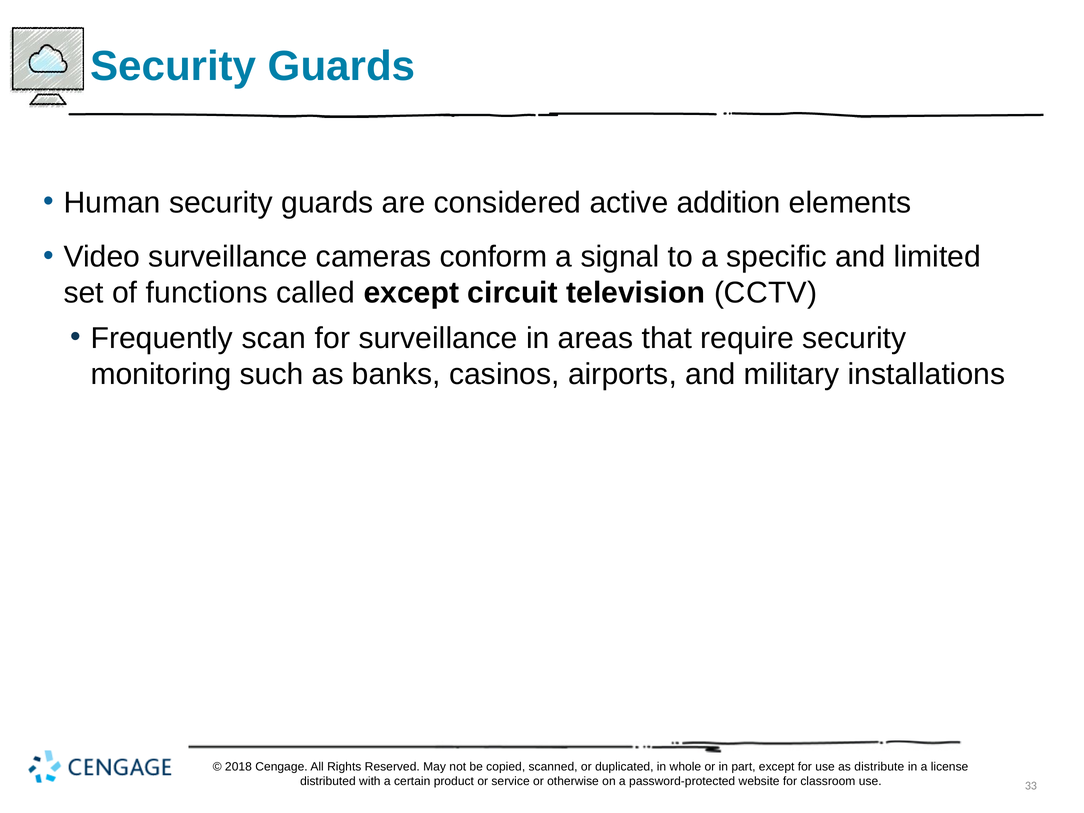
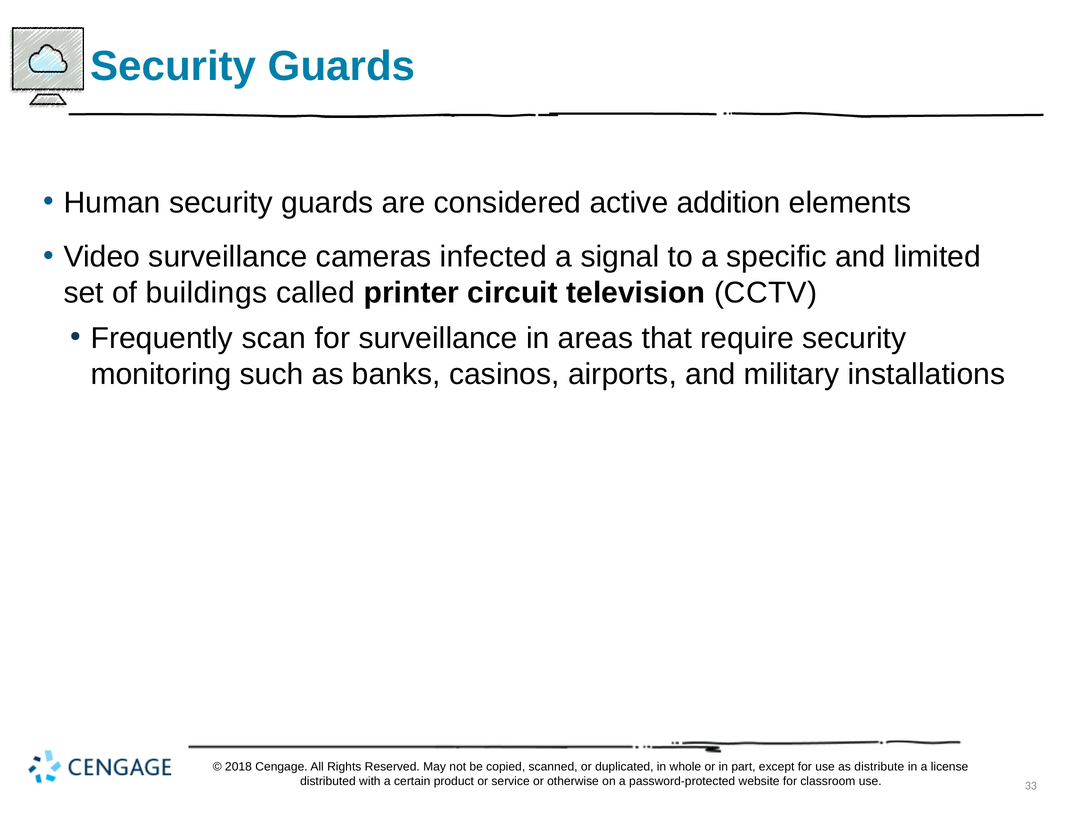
conform: conform -> infected (493, 257)
functions: functions -> buildings (206, 293)
called except: except -> printer (411, 293)
